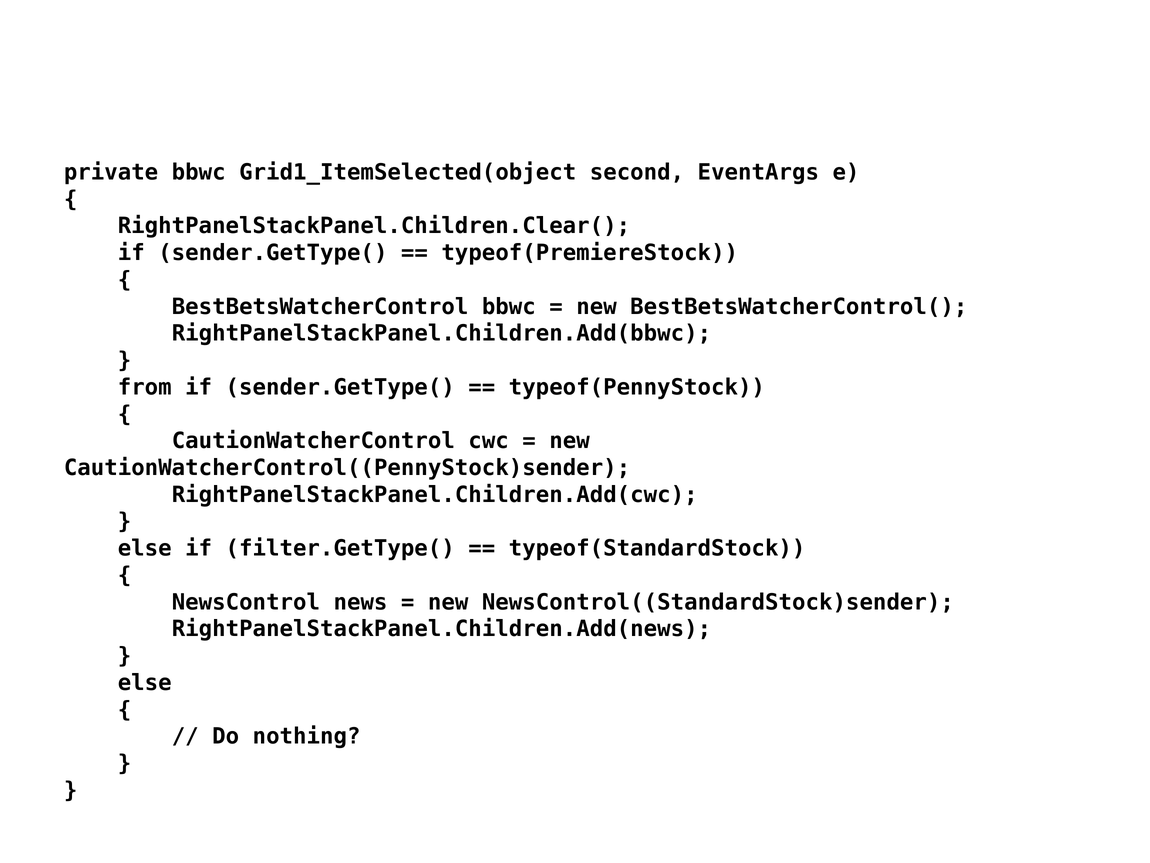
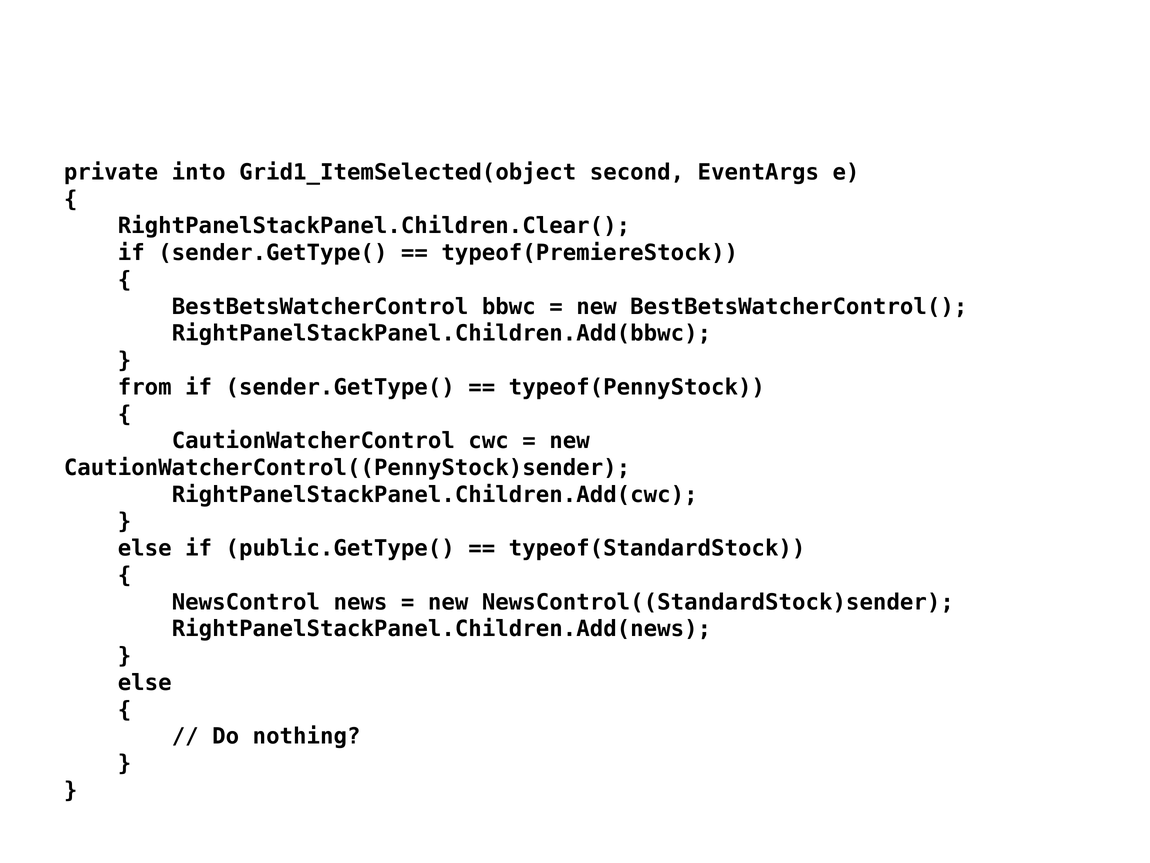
private bbwc: bbwc -> into (199, 172)
filter.GetType(: filter.GetType( -> public.GetType( (340, 548)
